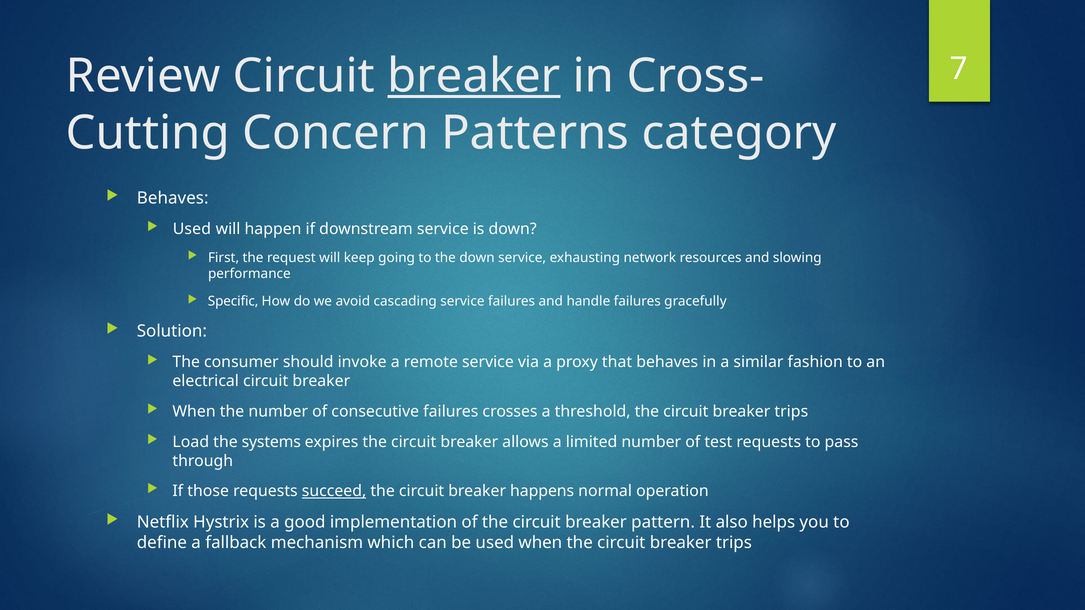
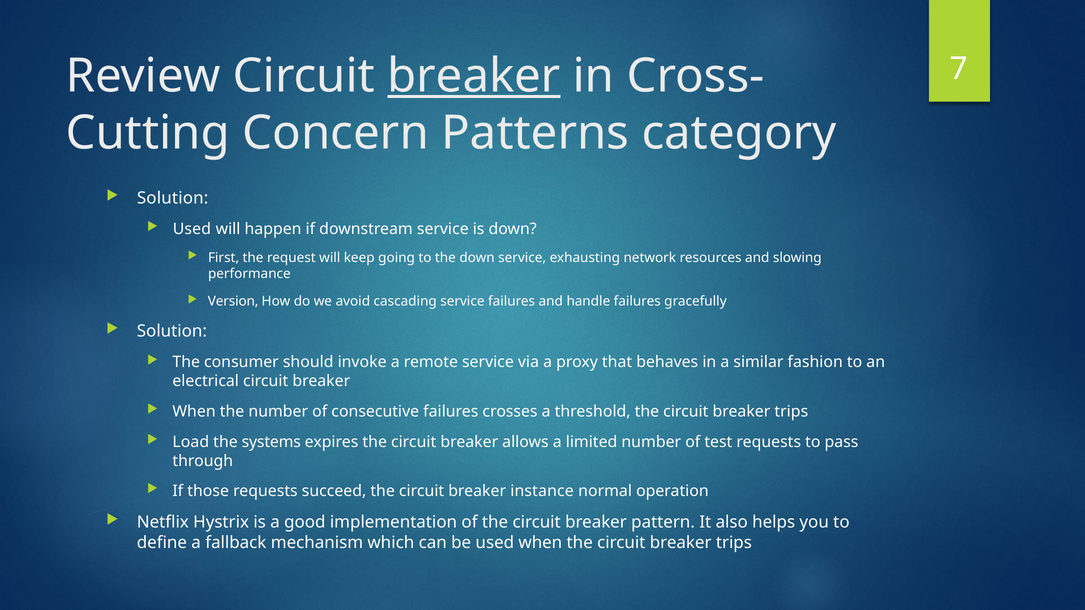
Behaves: Behaves -> Solution (173, 198)
Specific: Specific -> Version (233, 302)
succeed underline: present -> none (334, 491)
happens: happens -> instance (542, 491)
